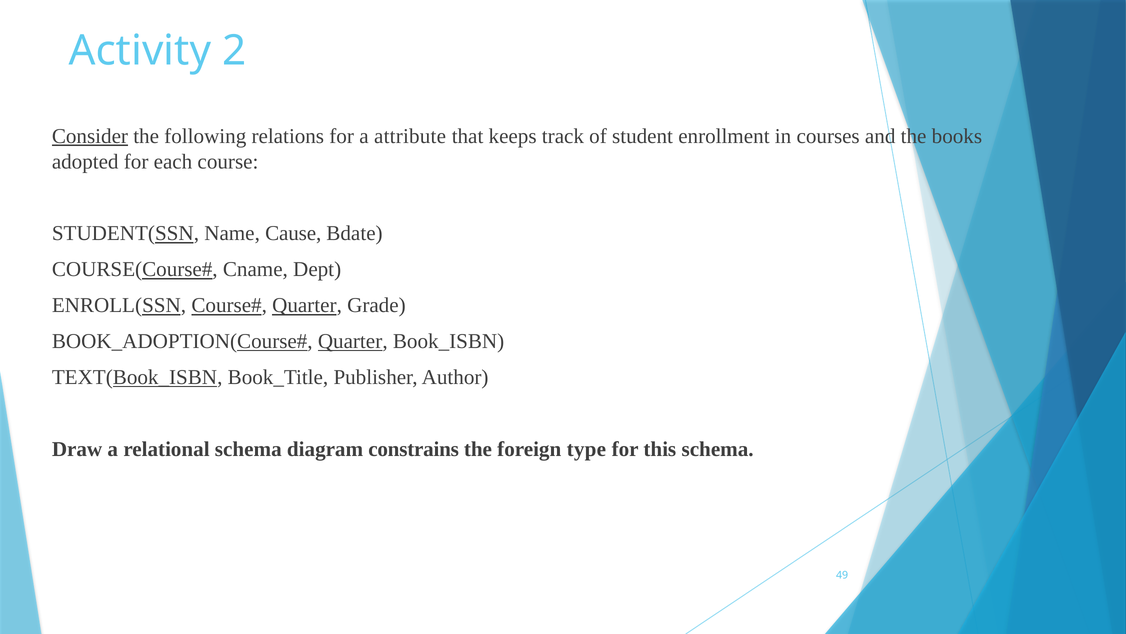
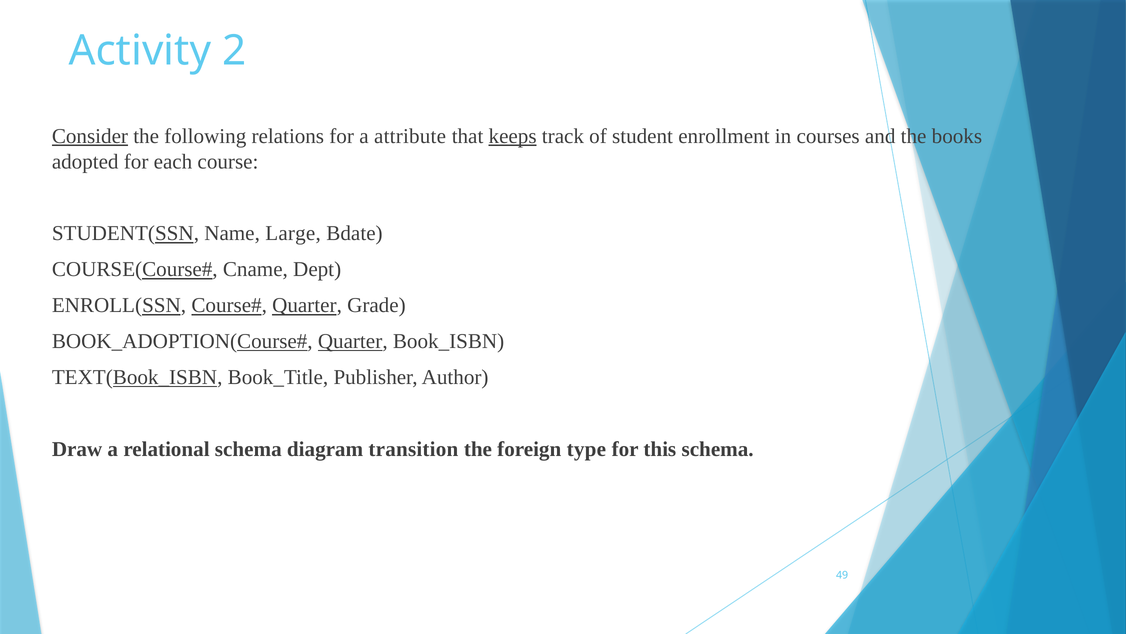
keeps underline: none -> present (513, 136)
Cause: Cause -> Large (293, 233)
constrains: constrains -> transition (413, 449)
